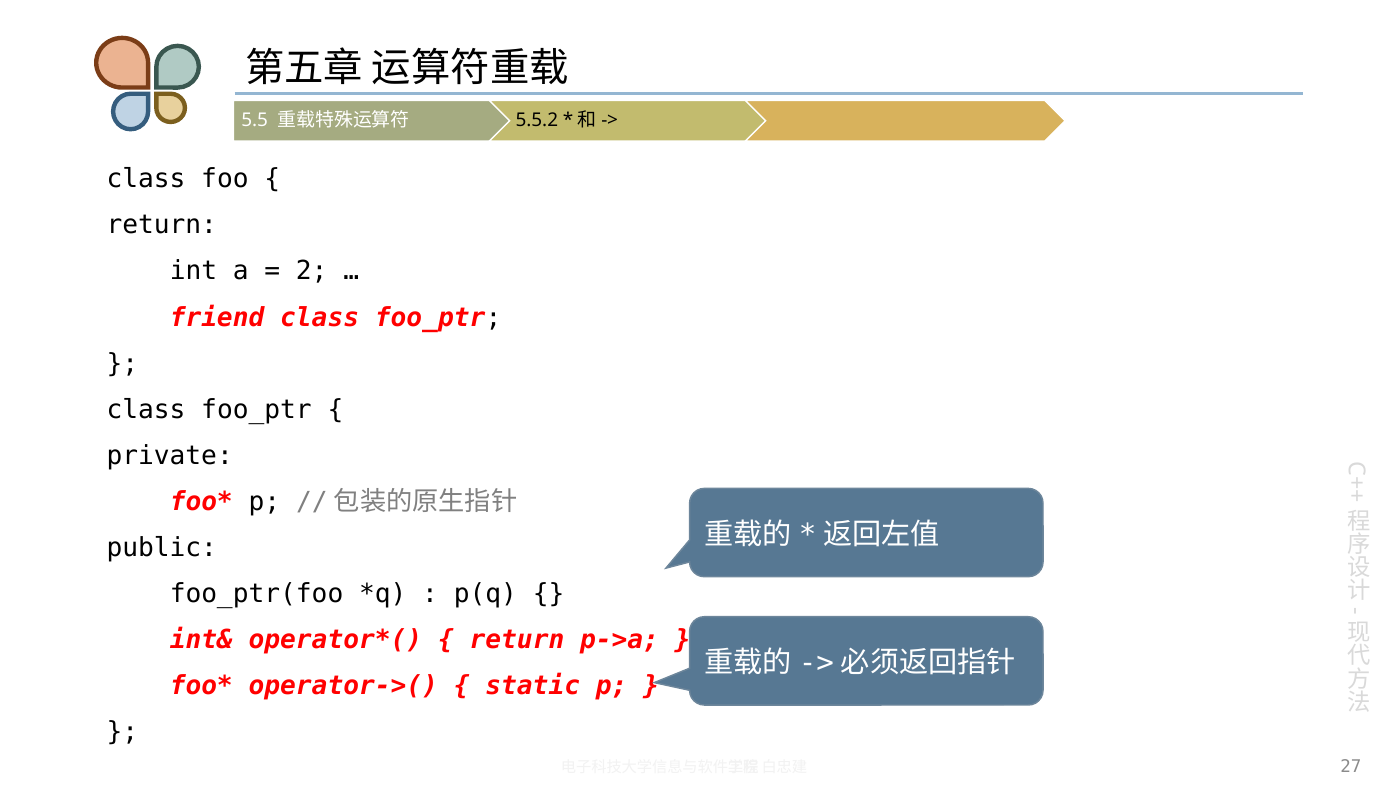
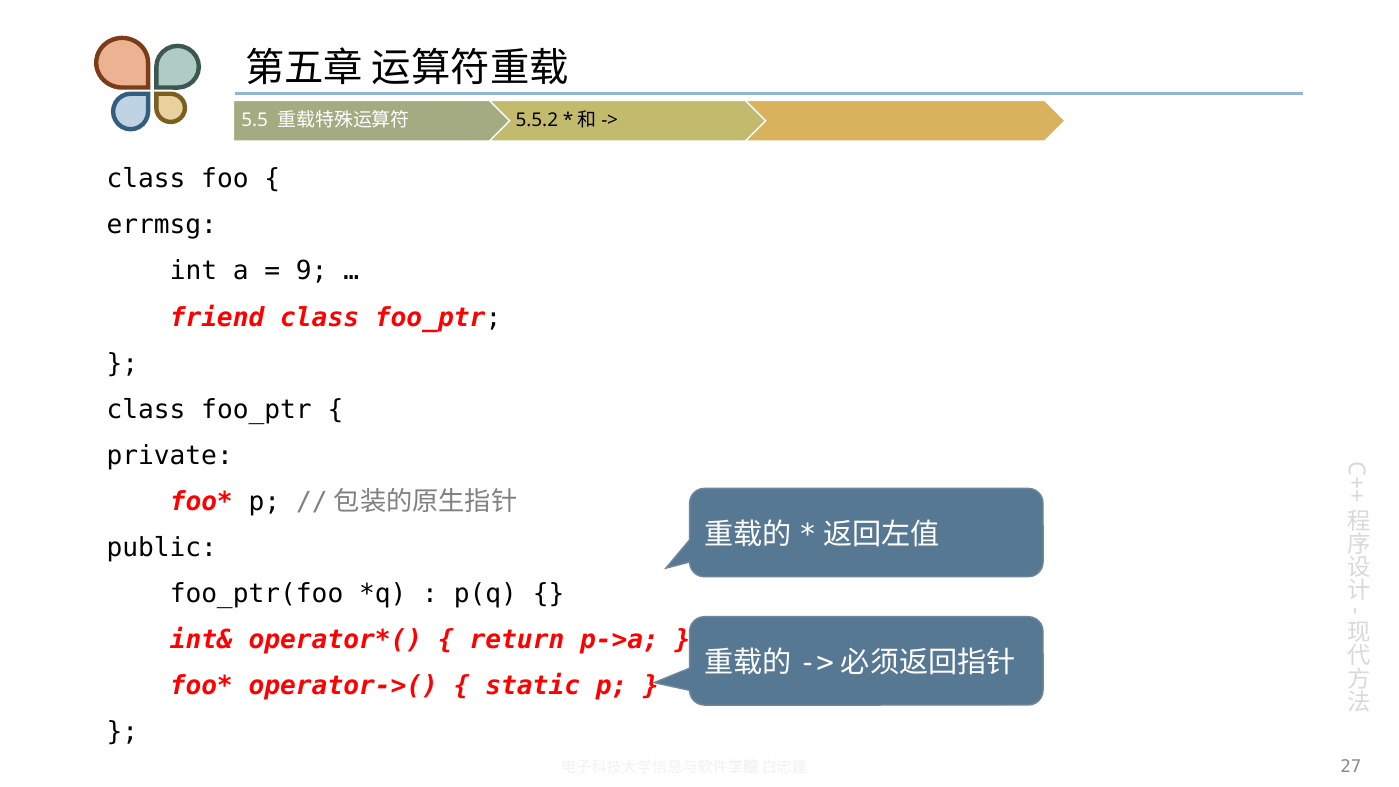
return: return -> errmsg (162, 225)
2: 2 -> 9 (312, 271)
